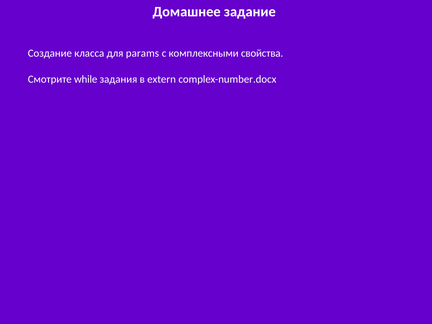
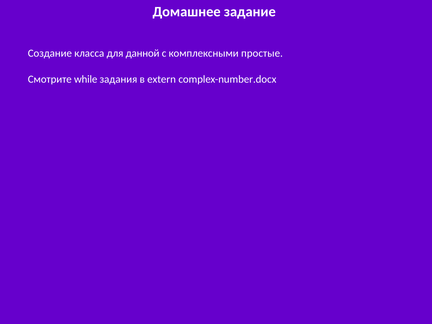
params: params -> данной (143, 53)
свойства: свойства -> простые (262, 53)
